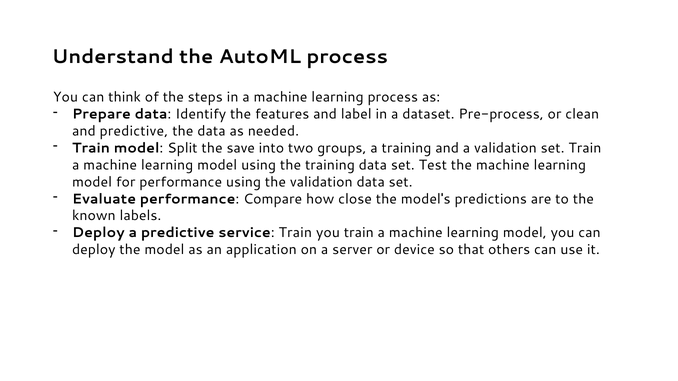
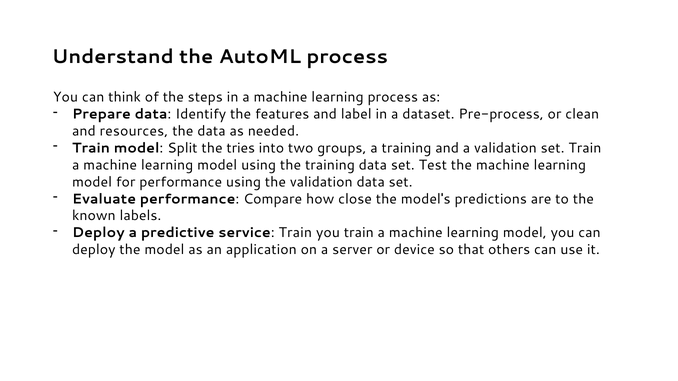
and predictive: predictive -> resources (134, 131)
save: save -> tries (241, 148)
